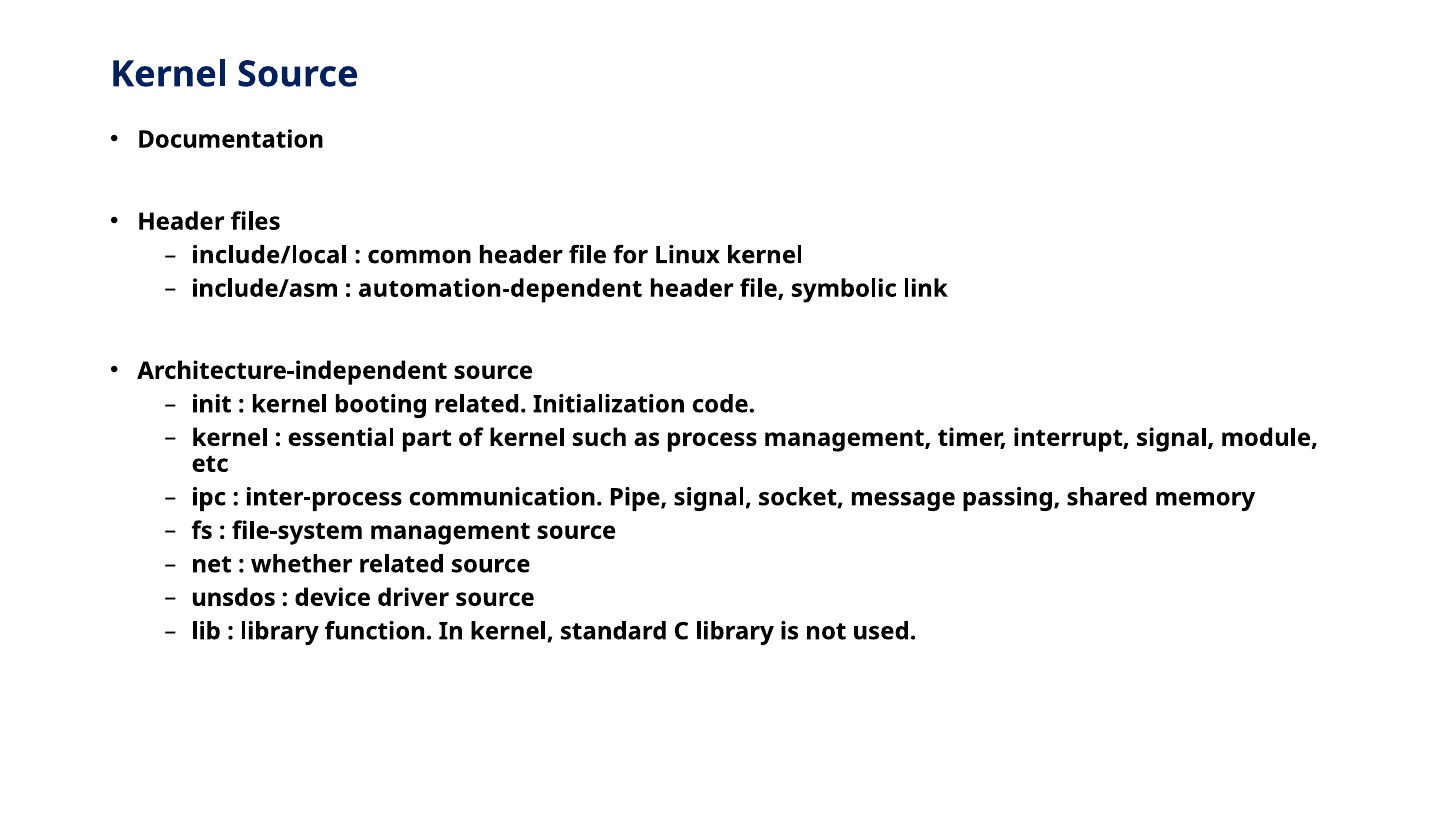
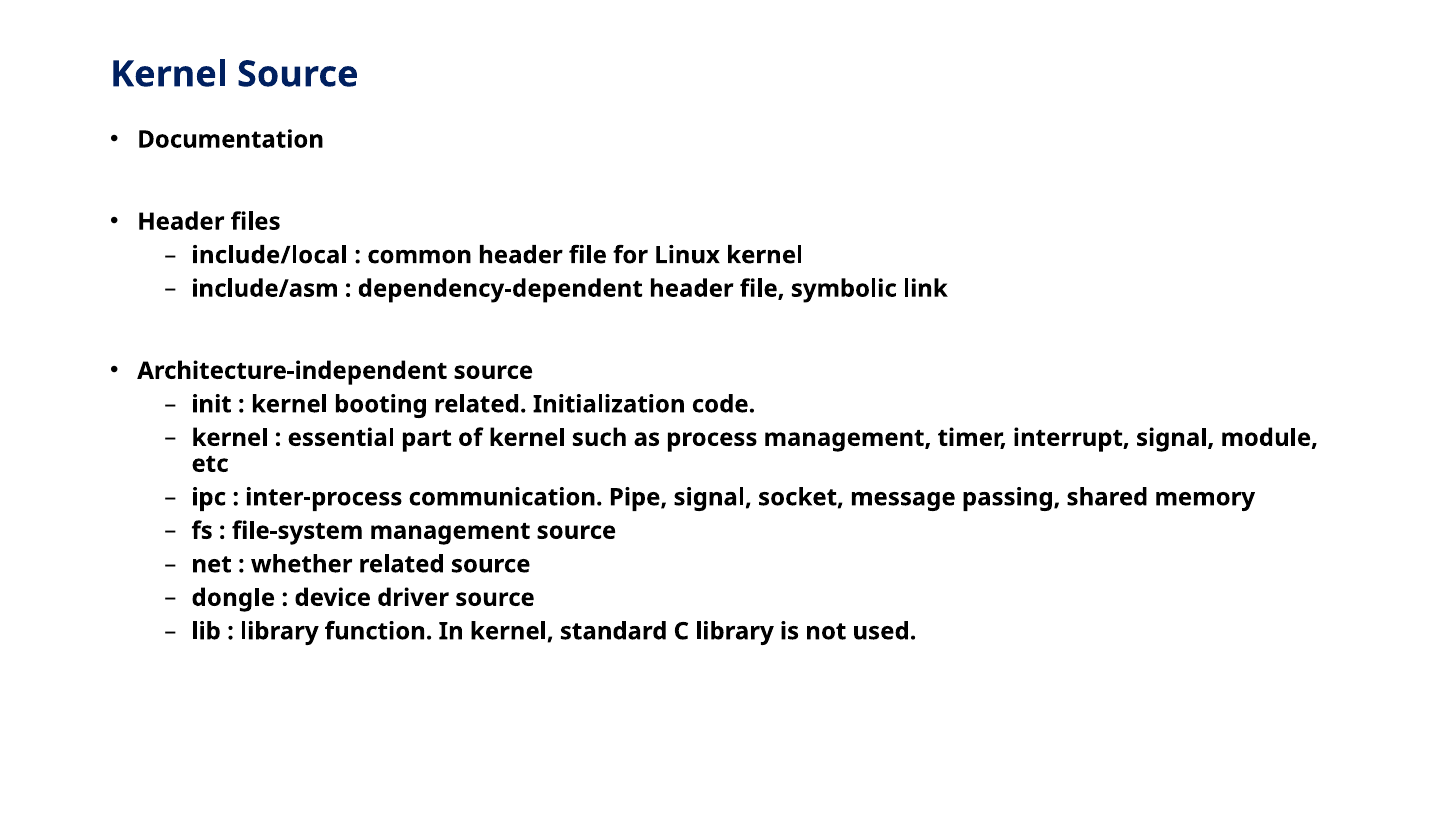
automation-dependent: automation-dependent -> dependency-dependent (500, 289)
unsdos: unsdos -> dongle (233, 598)
